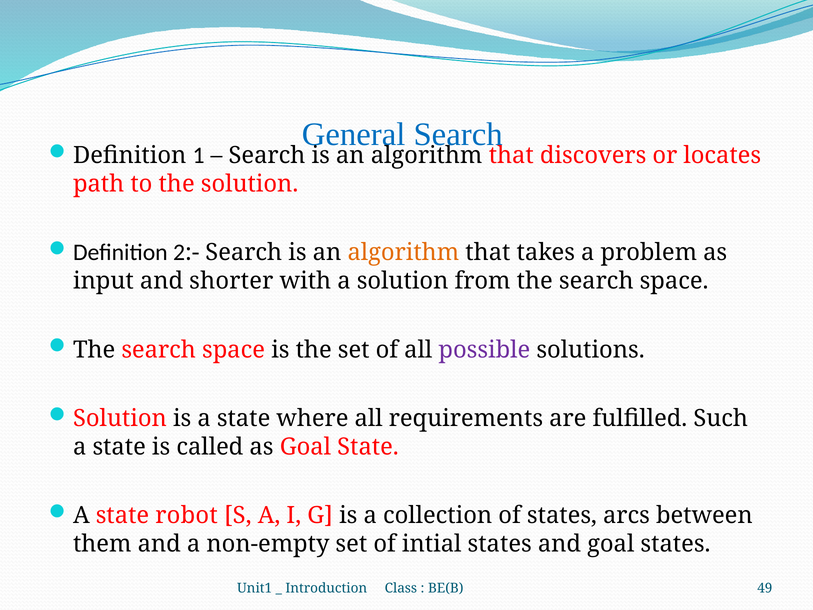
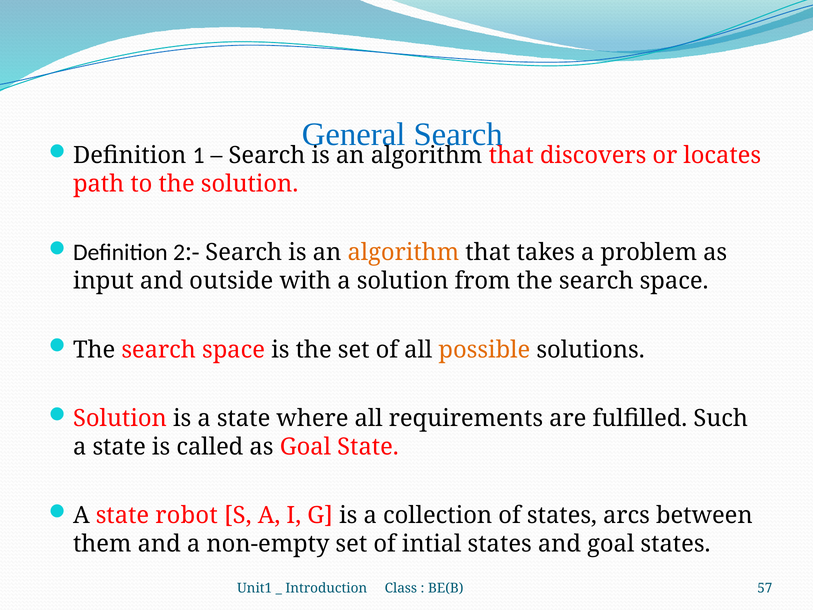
shorter: shorter -> outside (231, 281)
possible colour: purple -> orange (484, 350)
49: 49 -> 57 (765, 588)
